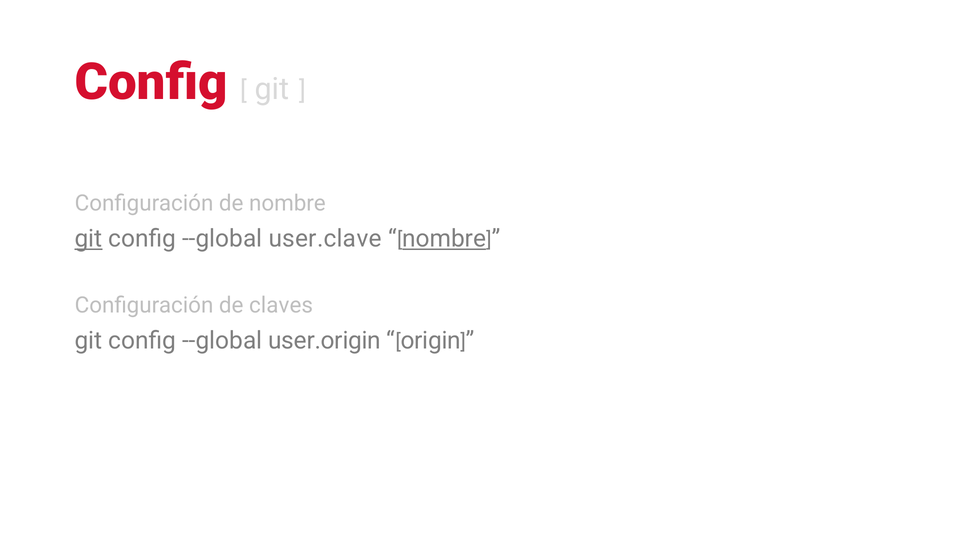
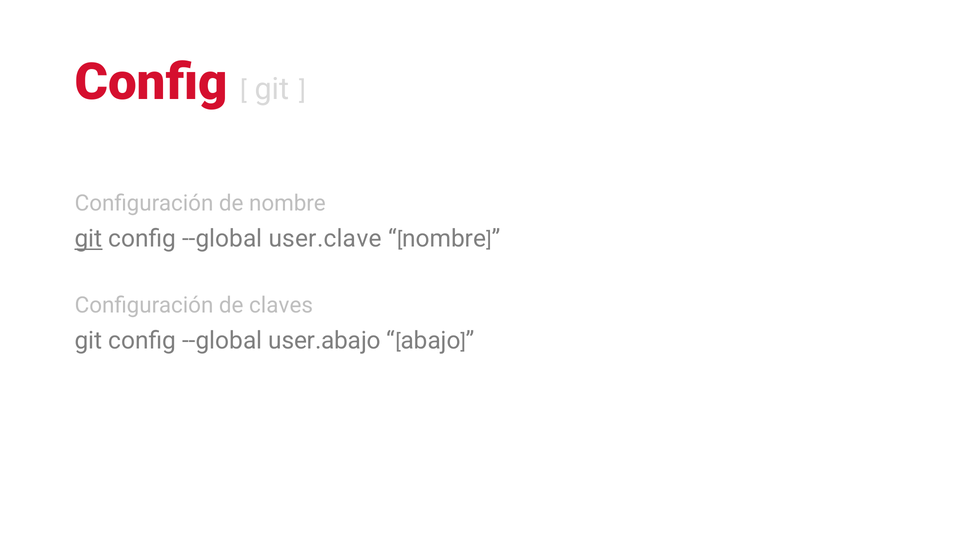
nombre underline: present -> none (444, 239)
user.origin: user.origin -> user.abajo (325, 341)
origin: origin -> abajo (431, 341)
